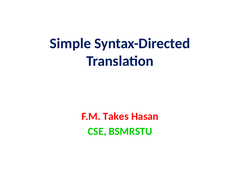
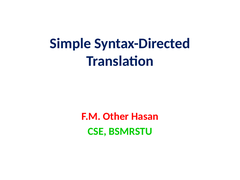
Takes: Takes -> Other (116, 116)
